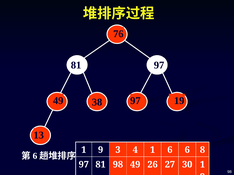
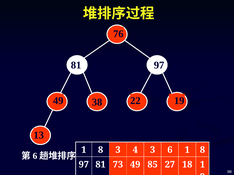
38 97: 97 -> 22 (135, 101)
9: 9 -> 8 (101, 150)
4 1: 1 -> 3 (153, 150)
6 6: 6 -> 1 (187, 150)
81 98: 98 -> 73 (118, 165)
26: 26 -> 85 (153, 165)
30: 30 -> 18 (187, 165)
